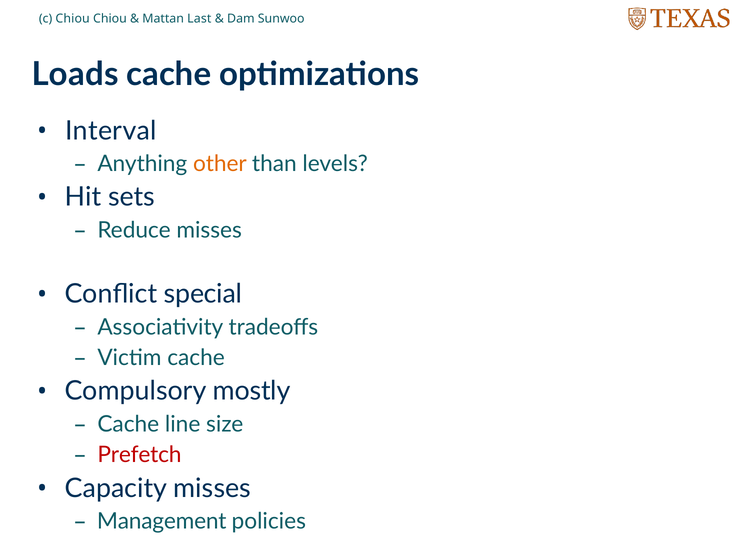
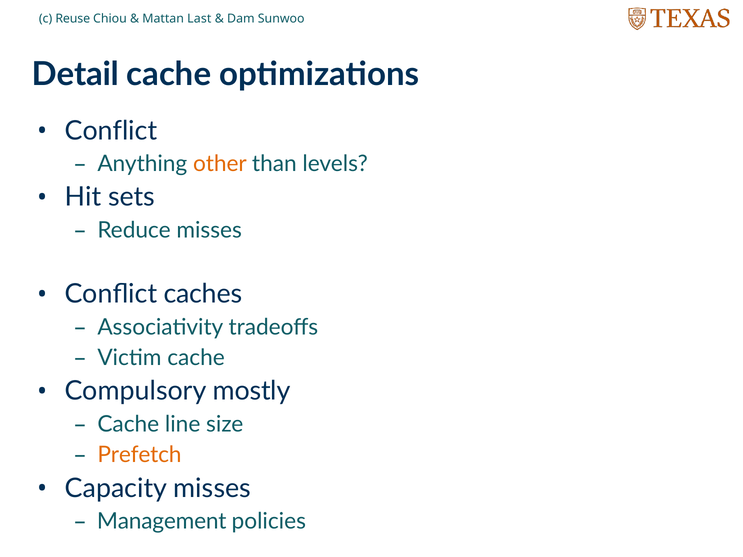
c Chiou: Chiou -> Reuse (73, 19)
Loads: Loads -> Detail (75, 75)
Interval: Interval -> Conflict (111, 131)
special: special -> caches (203, 294)
Prefetch colour: red -> orange (139, 455)
